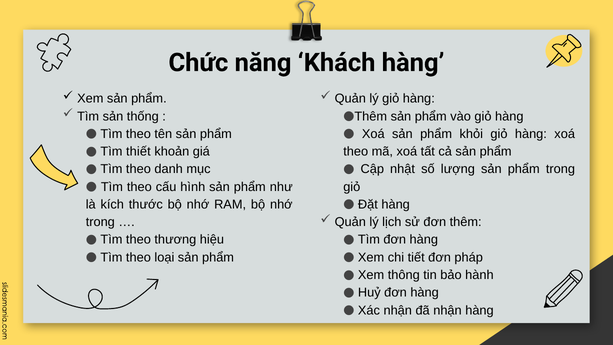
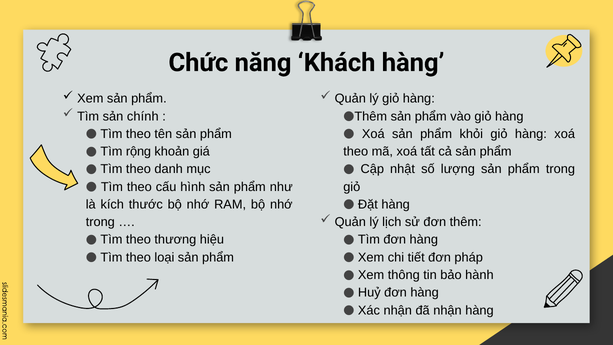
thống: thống -> chính (143, 116)
thiết: thiết -> rộng (139, 151)
